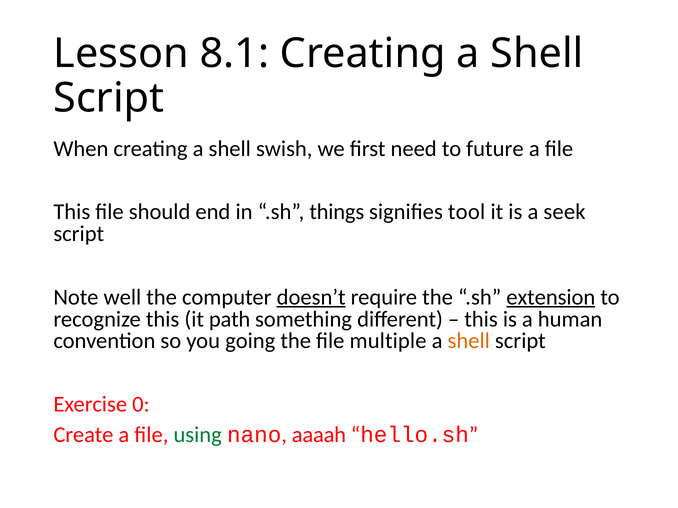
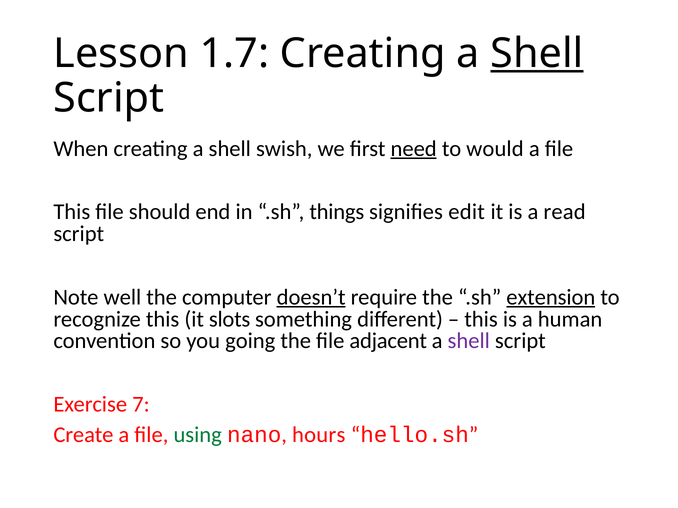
8.1: 8.1 -> 1.7 (234, 54)
Shell underline: none -> present (537, 54)
need underline: none -> present (414, 149)
future: future -> would (495, 149)
tool: tool -> edit (467, 212)
seek: seek -> read (565, 212)
path: path -> slots (230, 319)
multiple: multiple -> adjacent (388, 341)
shell colour: orange -> purple (469, 341)
0: 0 -> 7 (141, 405)
aaaah: aaaah -> hours (319, 435)
